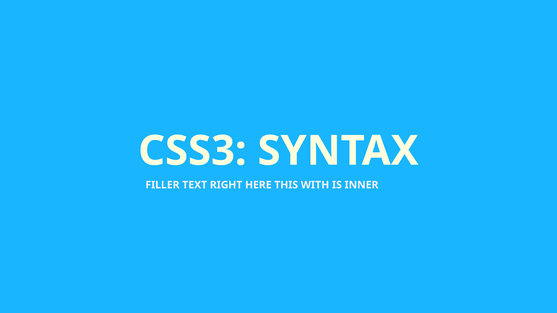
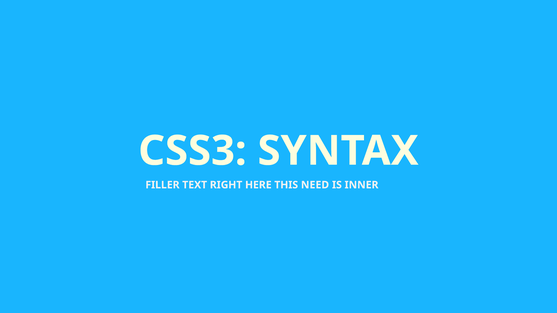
WITH: WITH -> NEED (315, 185)
